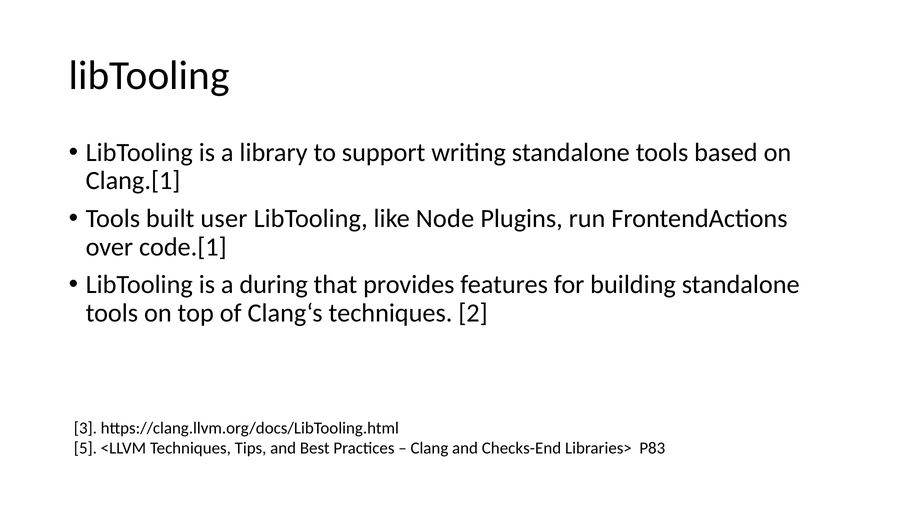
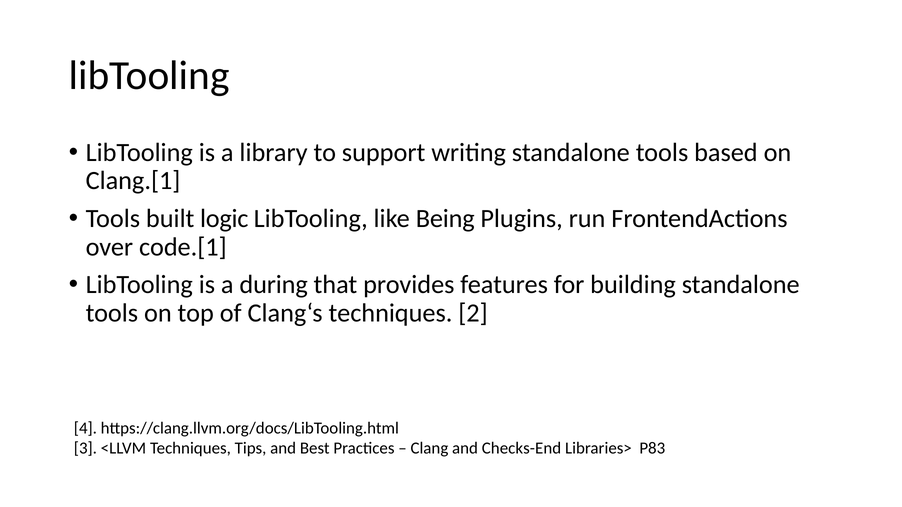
user: user -> logic (224, 219)
Node: Node -> Being (445, 219)
3: 3 -> 4 (85, 428)
5: 5 -> 3 (85, 449)
